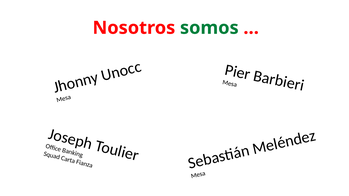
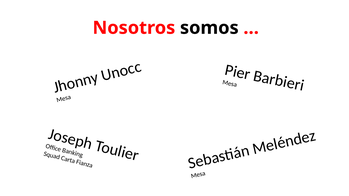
somos colour: green -> black (209, 28)
